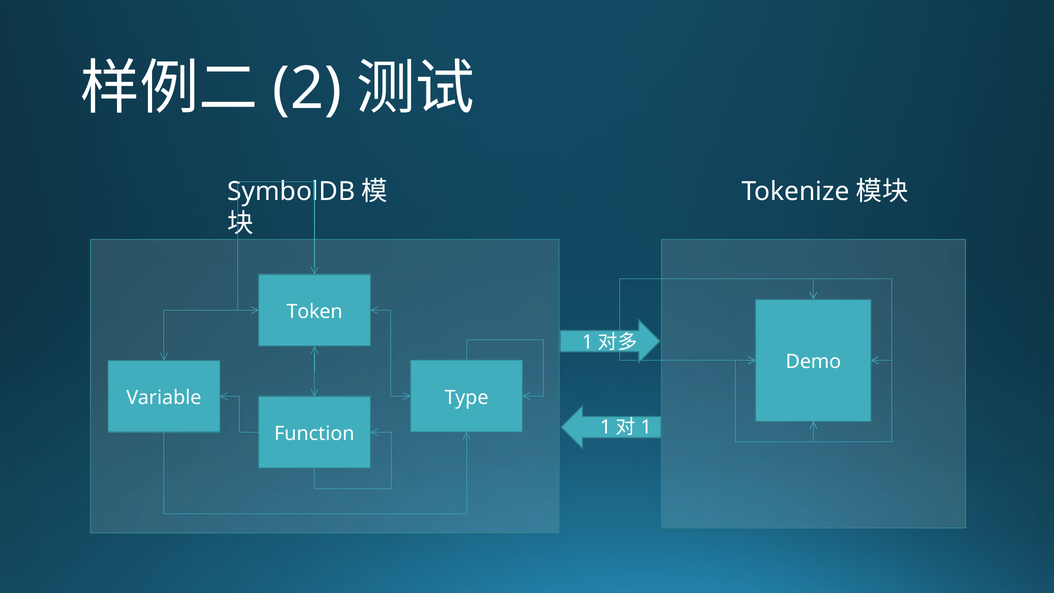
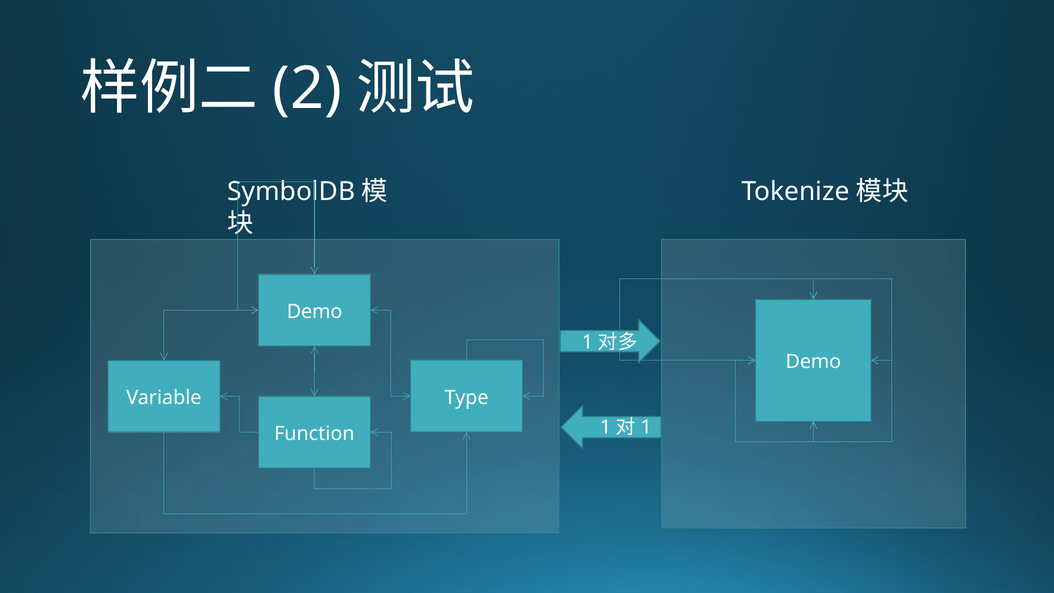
Token: Token -> Demo (315, 311)
